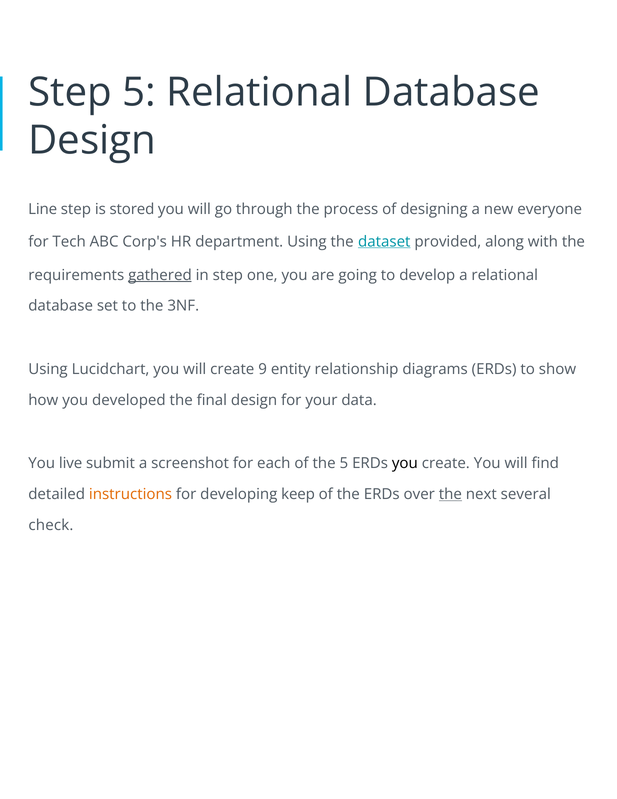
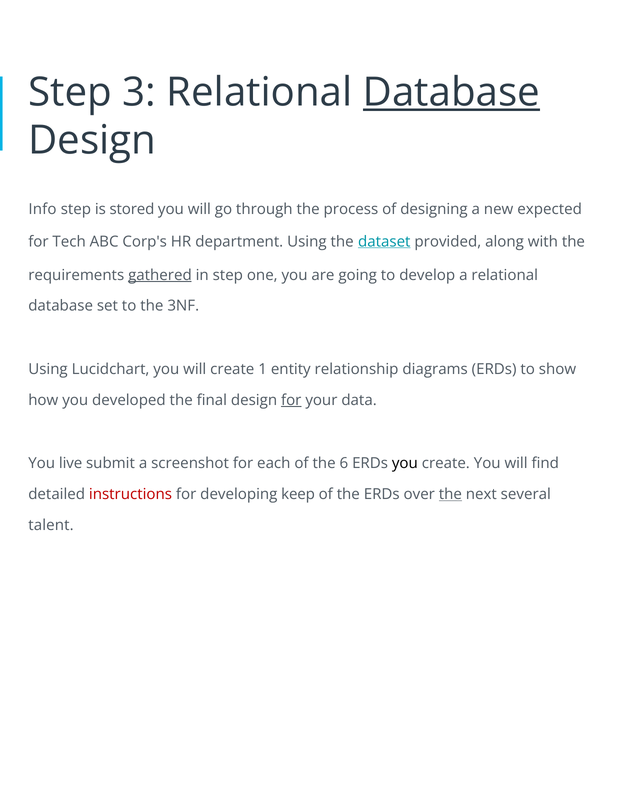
Step 5: 5 -> 3 (139, 92)
Database underline: none -> present (451, 92)
Line: Line -> Info (42, 209)
everyone: everyone -> expected (550, 209)
9: 9 -> 1 (263, 369)
for underline: none -> present (291, 400)
the 5: 5 -> 6 (344, 463)
instructions colour: orange -> red (131, 494)
check: check -> talent (51, 525)
